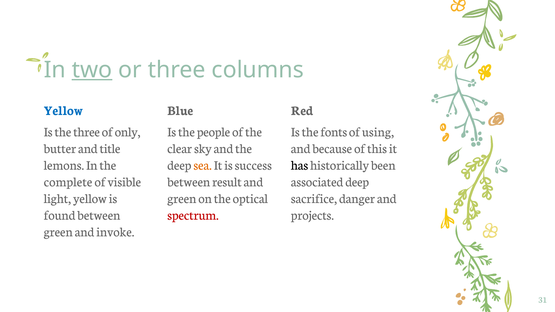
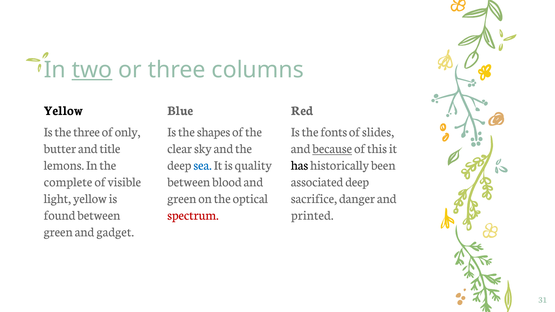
Yellow colour: blue -> black (63, 111)
people: people -> shapes (214, 132)
using: using -> slides (378, 132)
because underline: none -> present (332, 149)
sea colour: orange -> blue (203, 165)
success: success -> quality (253, 165)
result: result -> blood (227, 182)
projects: projects -> printed (312, 215)
invoke: invoke -> gadget (115, 232)
